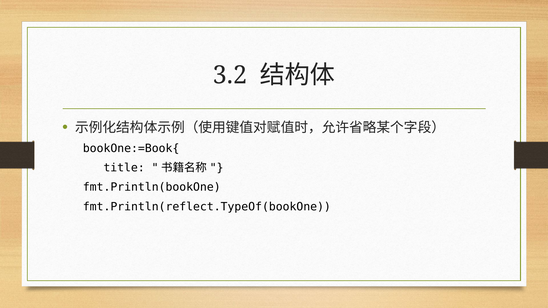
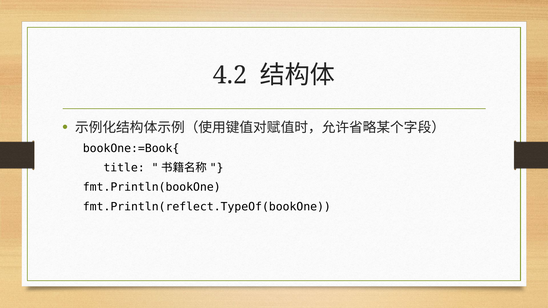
3.2: 3.2 -> 4.2 (230, 75)
